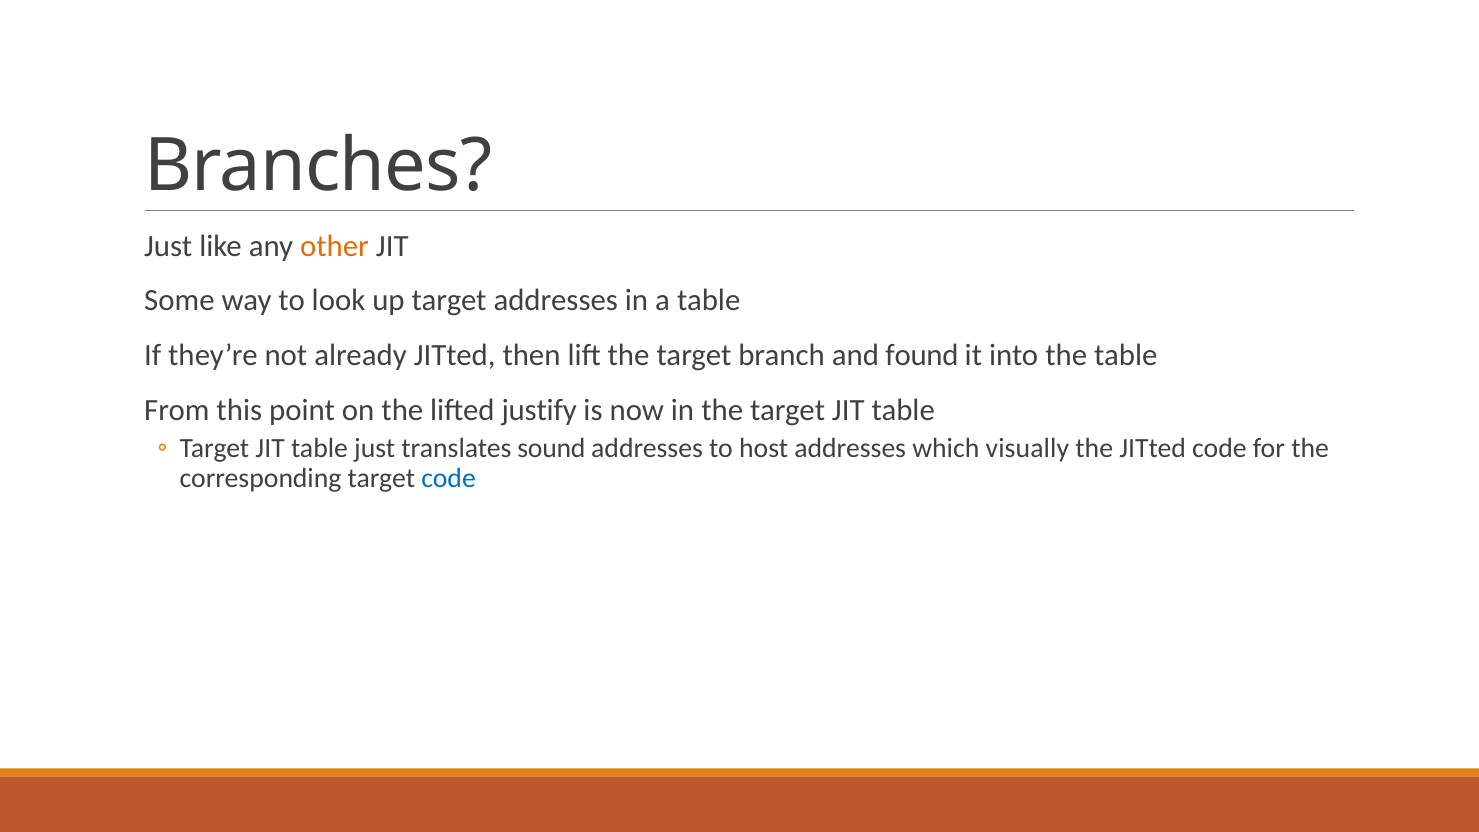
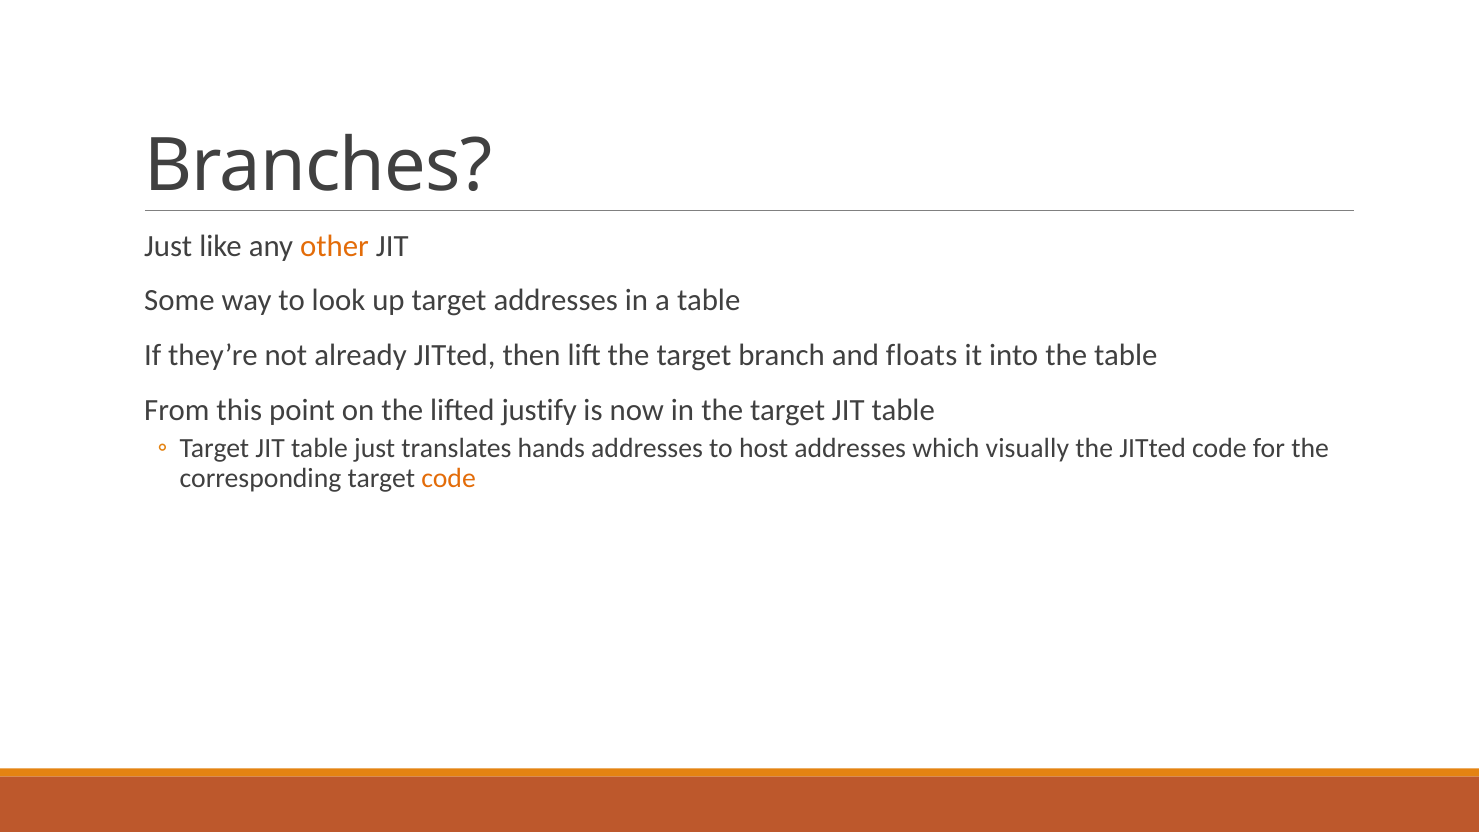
found: found -> floats (922, 356)
sound: sound -> hands (551, 448)
code colour: blue -> orange (449, 478)
